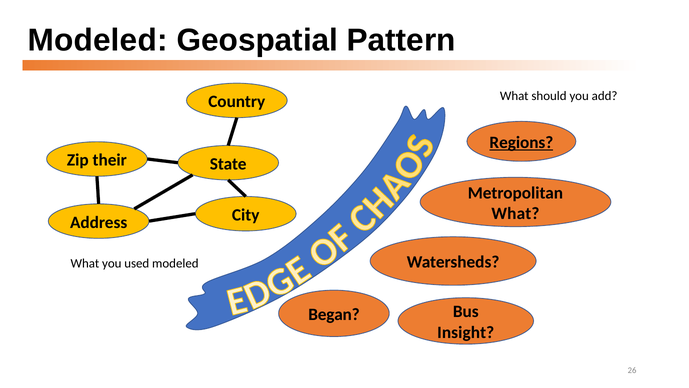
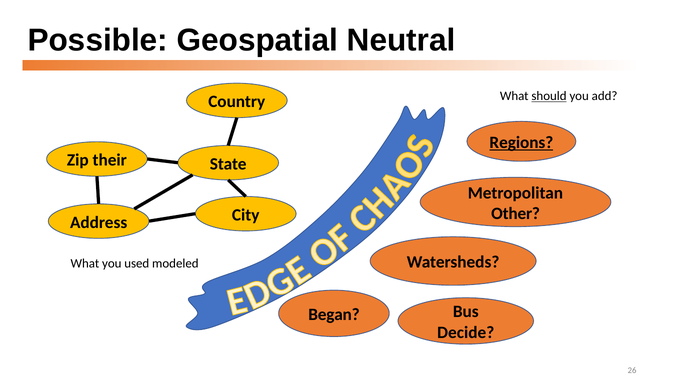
Modeled: Modeled -> Possible (98, 40)
Pattern: Pattern -> Neutral (401, 40)
should underline: none -> present (549, 96)
What: What -> Other (516, 213)
Insight: Insight -> Decide (466, 332)
